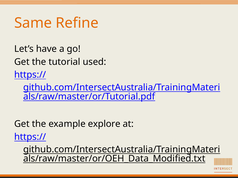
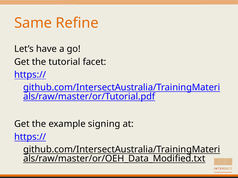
used: used -> facet (95, 62)
explore: explore -> signing (104, 124)
